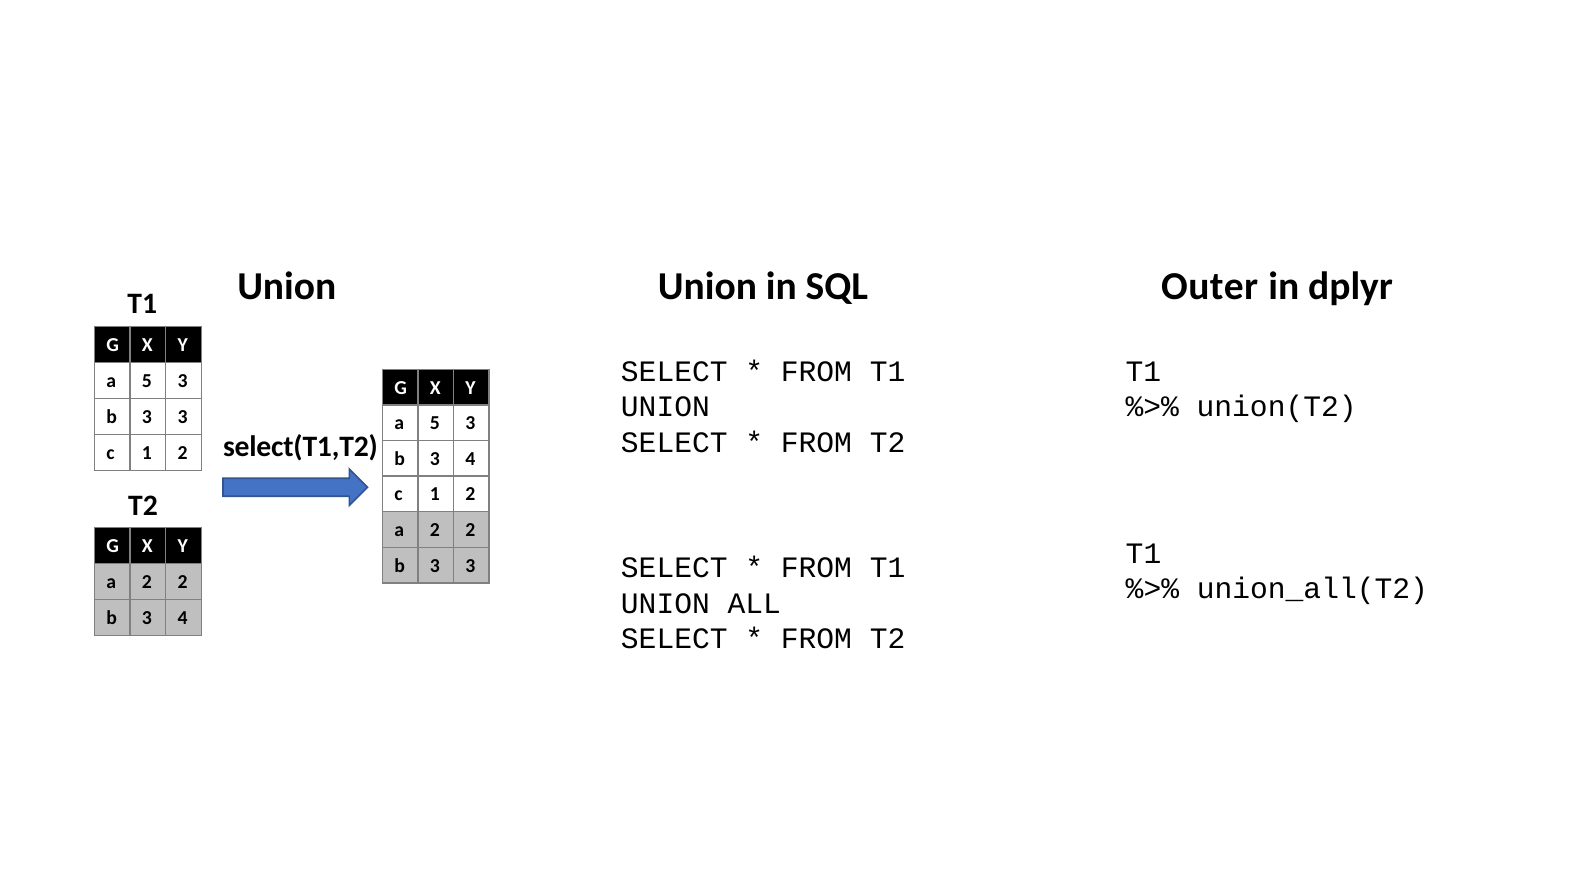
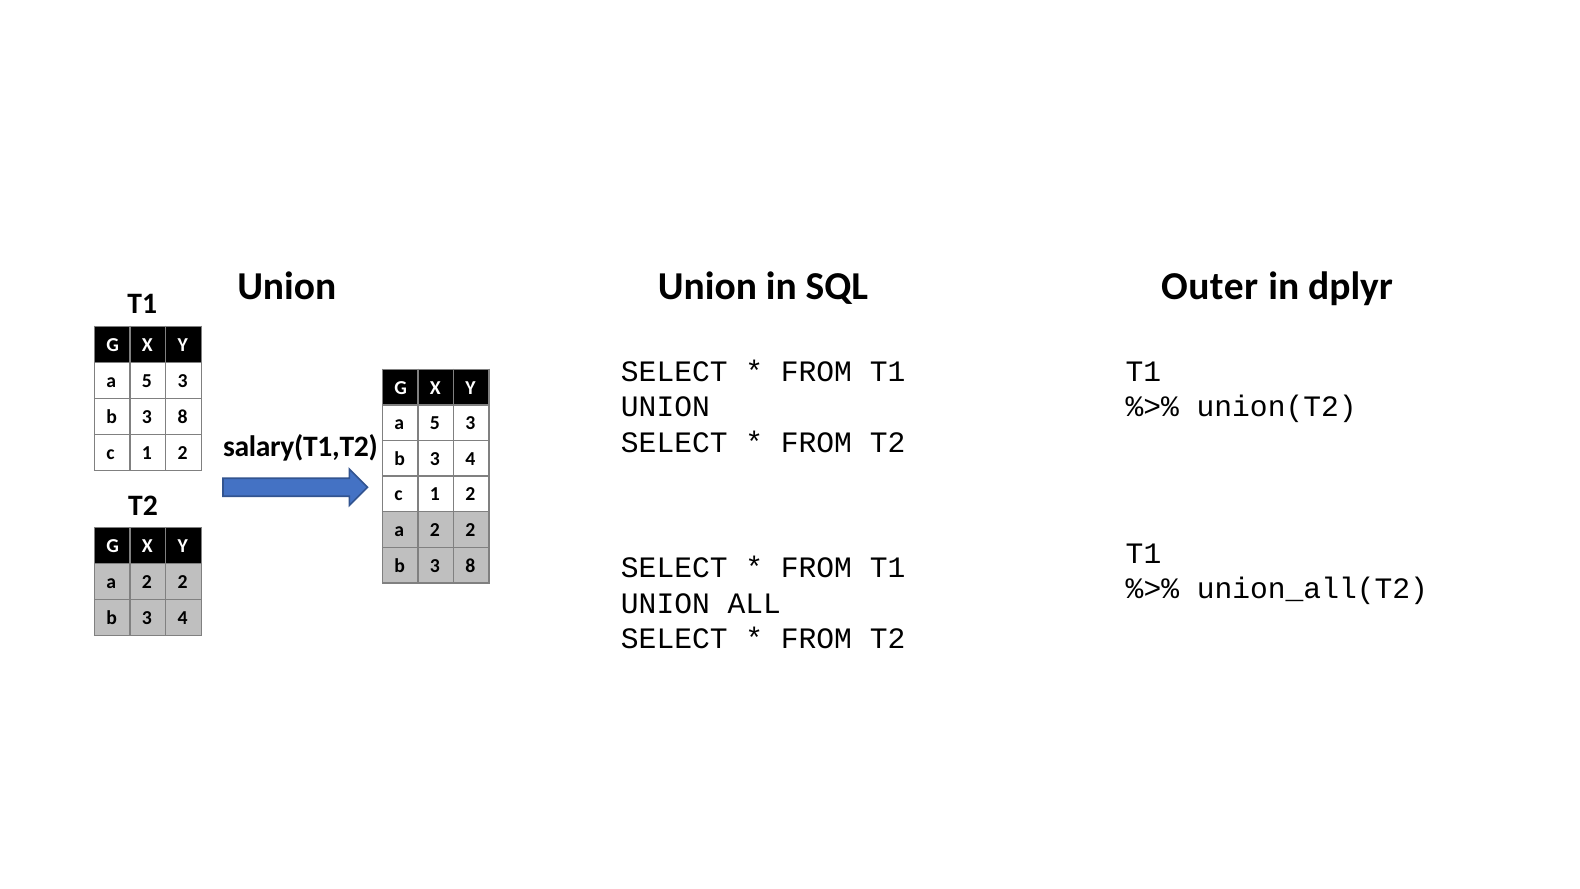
3: 3 -> 8 (183, 416)
select(T1,T2: select(T1,T2 -> salary(T1,T2 (300, 447)
3: 3 -> 8 (470, 565)
